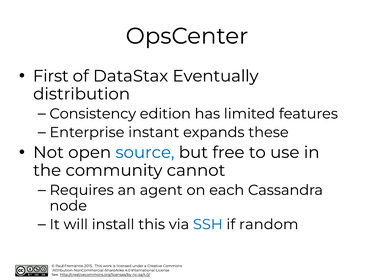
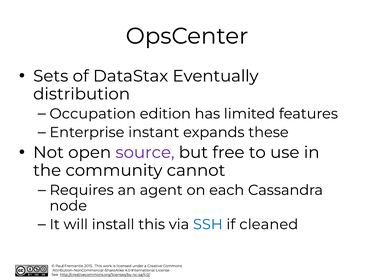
First: First -> Sets (51, 76)
Consistency: Consistency -> Occupation (93, 114)
source colour: blue -> purple (145, 153)
random: random -> cleaned (269, 225)
